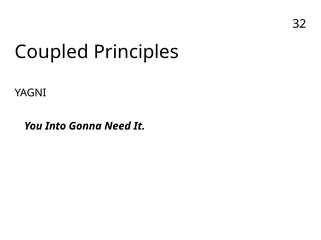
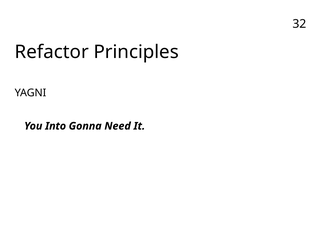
Coupled: Coupled -> Refactor (52, 52)
